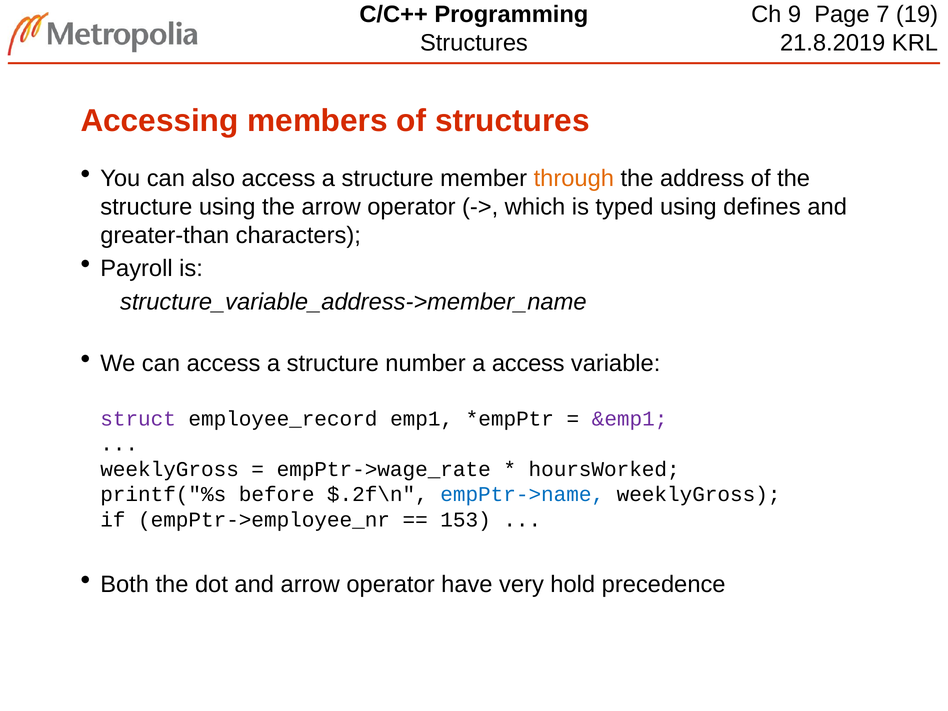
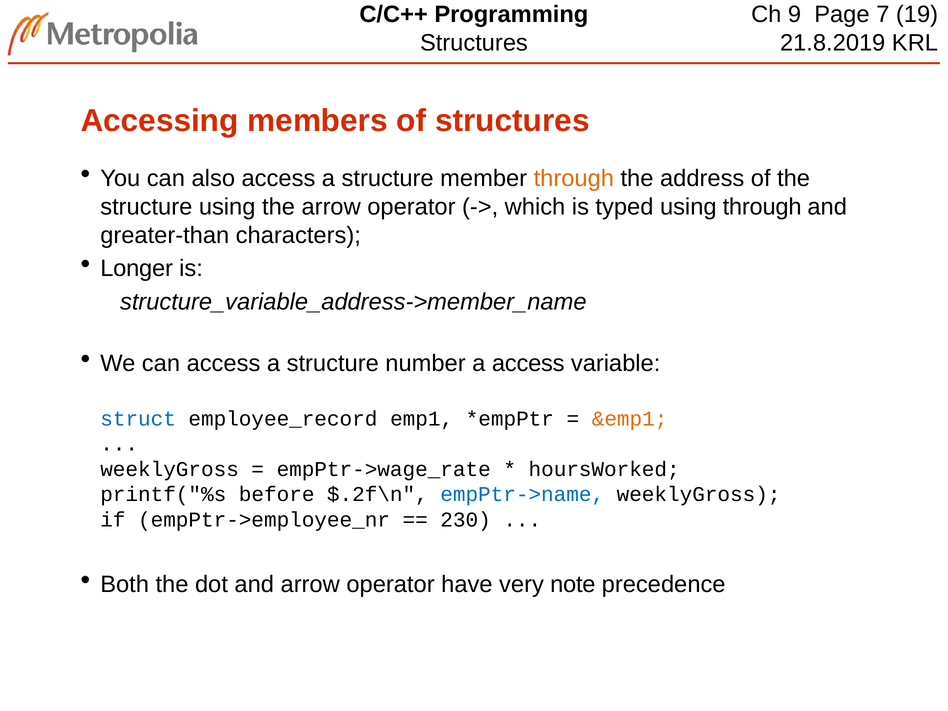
using defines: defines -> through (762, 207)
Payroll: Payroll -> Longer (137, 269)
struct colour: purple -> blue (138, 419)
&emp1 colour: purple -> orange (630, 419)
153: 153 -> 230 (466, 520)
hold: hold -> note (573, 585)
